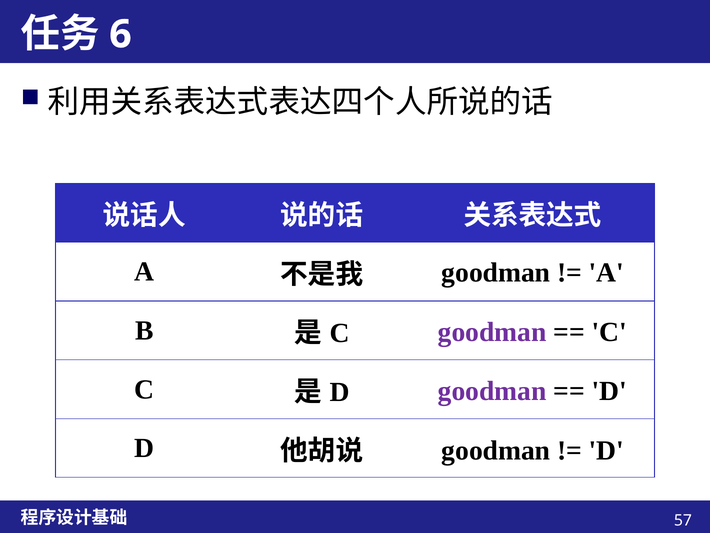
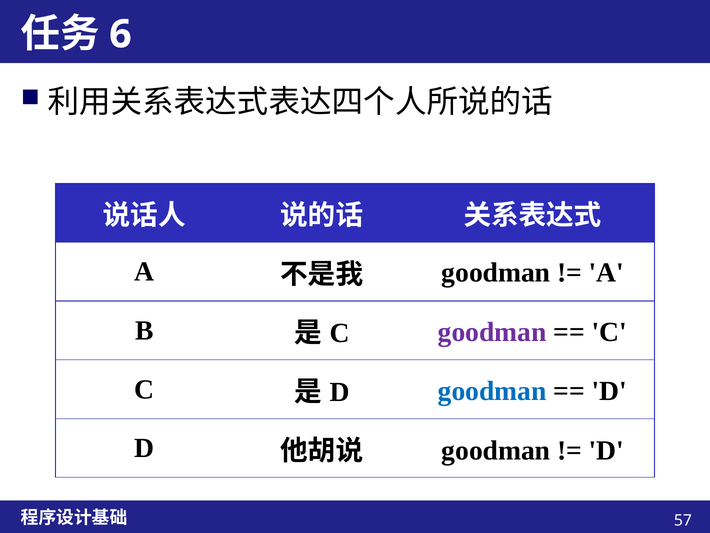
goodman colour: purple -> blue (492, 391)
